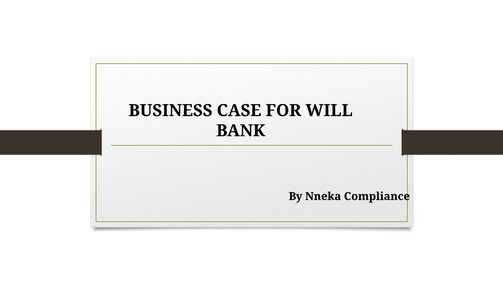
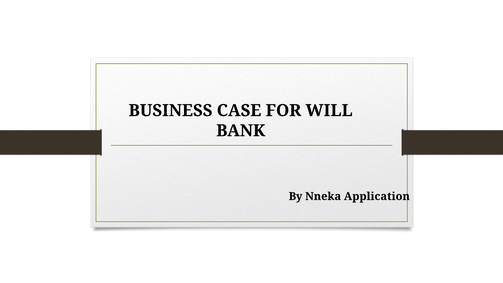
Compliance: Compliance -> Application (377, 196)
